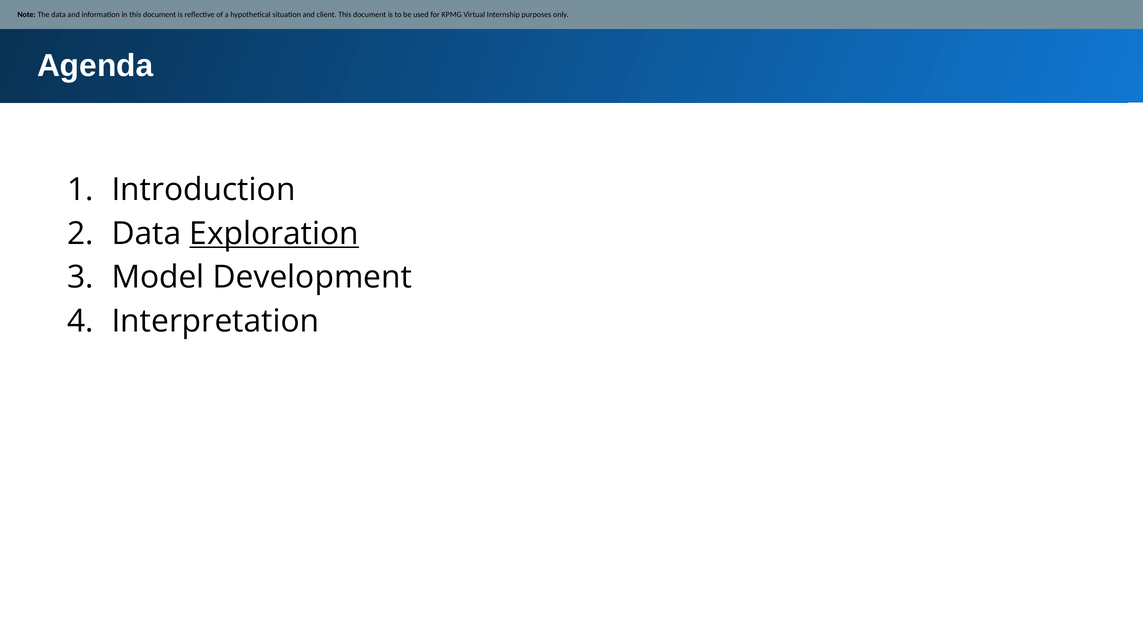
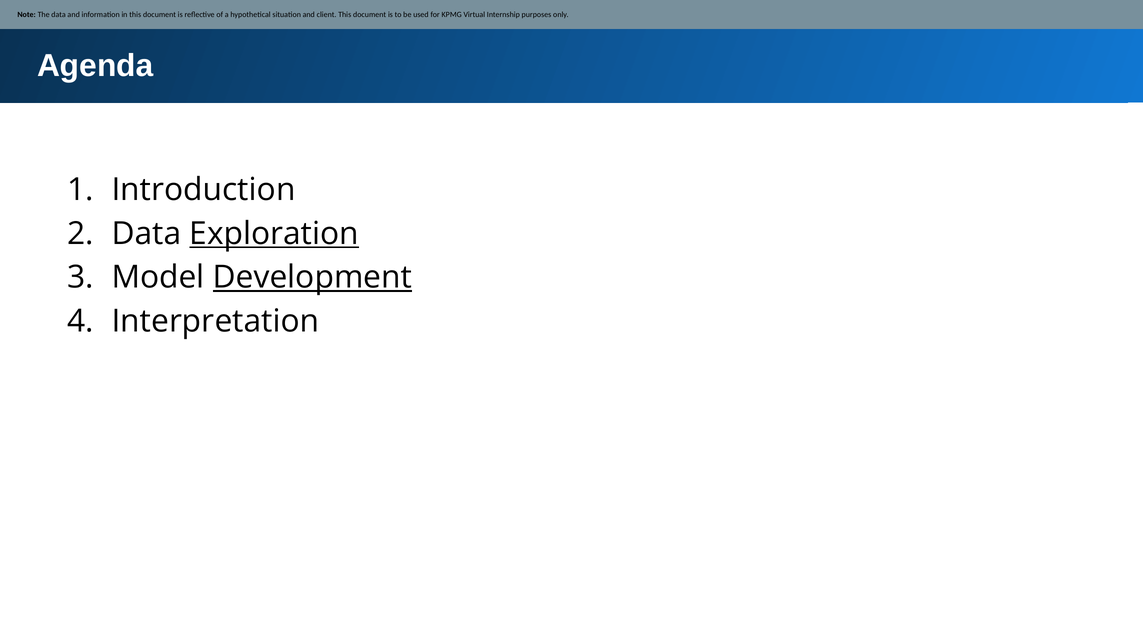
Development underline: none -> present (312, 277)
